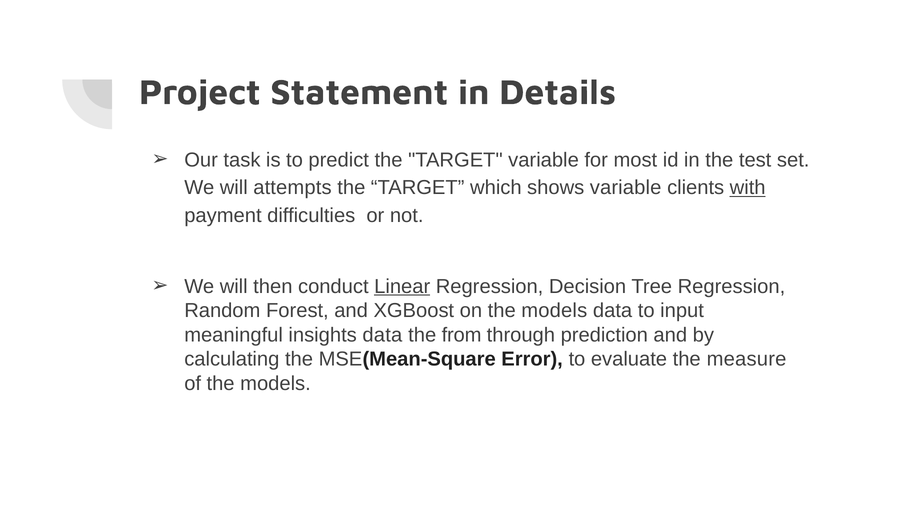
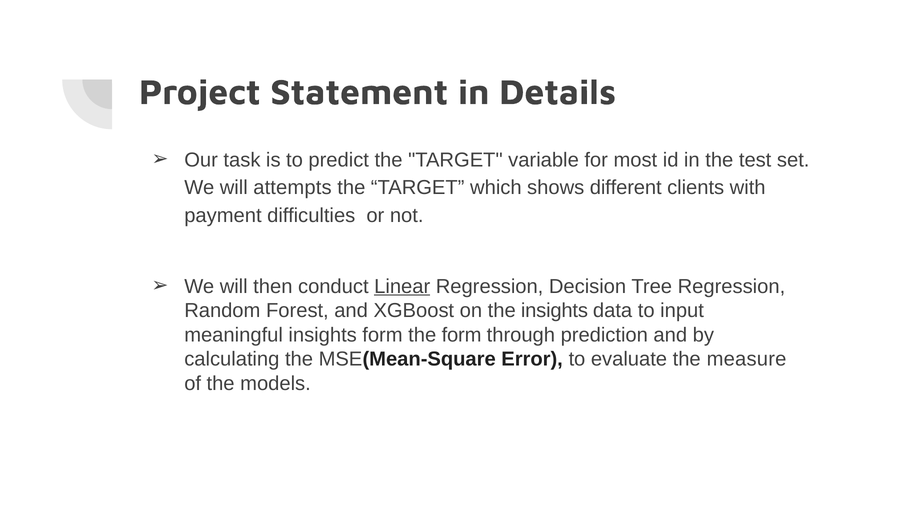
shows variable: variable -> different (626, 188)
with underline: present -> none (748, 188)
on the models: models -> insights (554, 311)
insights data: data -> form (382, 335)
the from: from -> form (462, 335)
